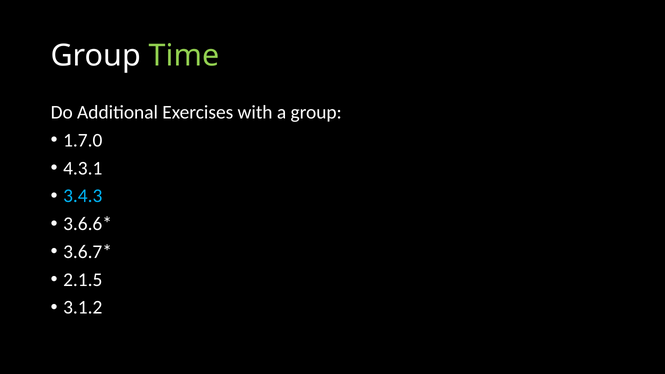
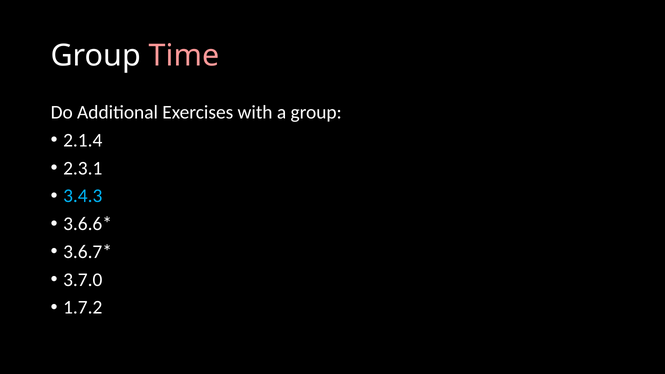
Time colour: light green -> pink (184, 56)
1.7.0: 1.7.0 -> 2.1.4 (83, 140)
4.3.1: 4.3.1 -> 2.3.1 (83, 168)
2.1.5: 2.1.5 -> 3.7.0 (83, 280)
3.1.2: 3.1.2 -> 1.7.2 (83, 308)
